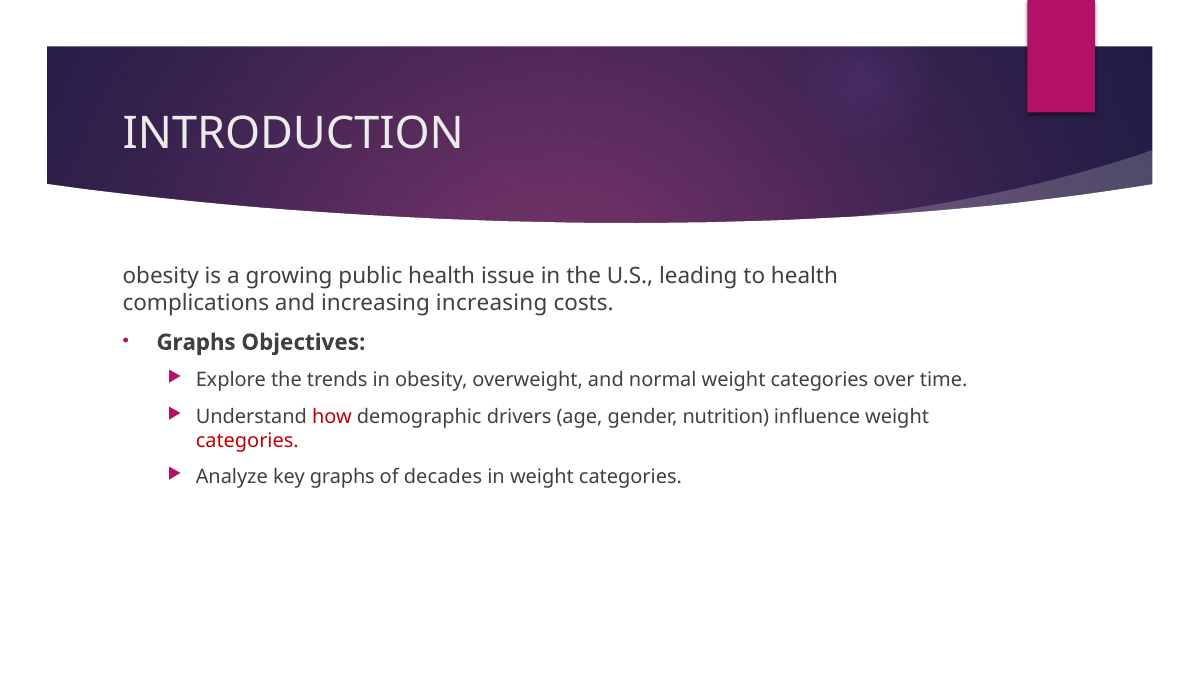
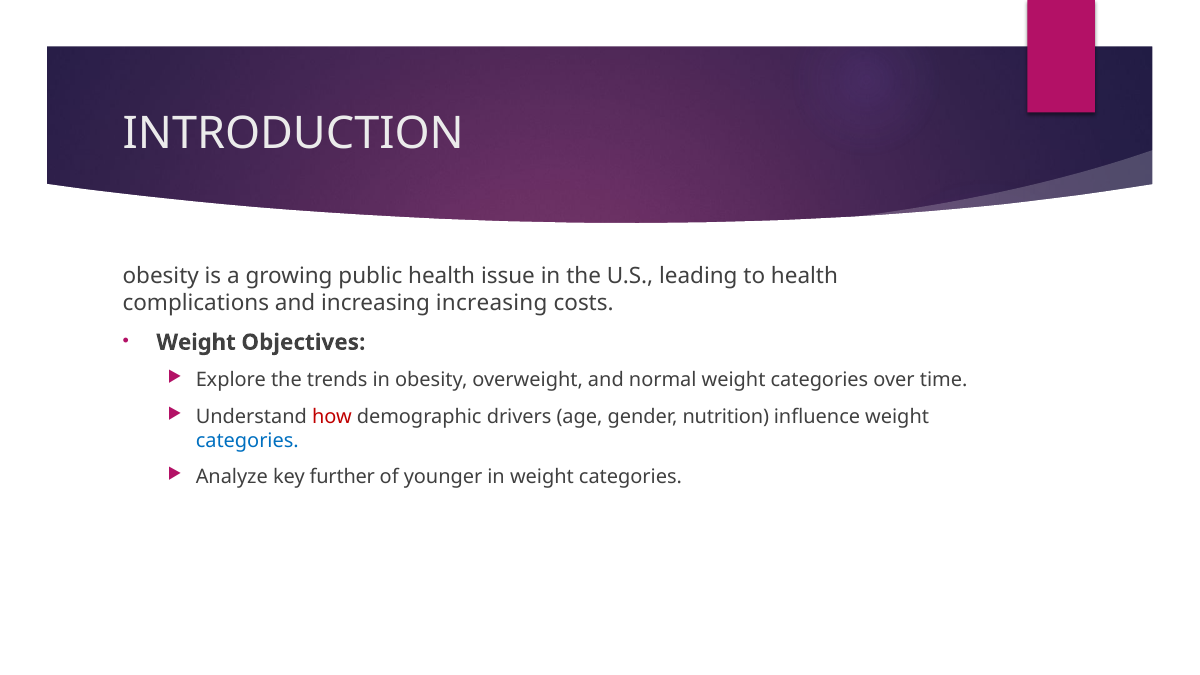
Graphs: Graphs -> Weight (196, 342)
categories colour: red -> blue (247, 441)
key graphs: graphs -> further (342, 477)
decades: decades -> younger (443, 477)
